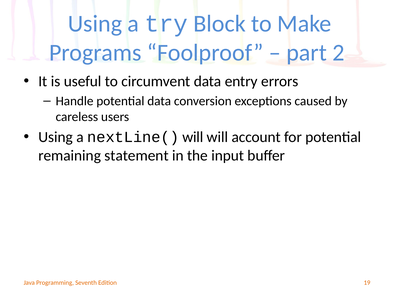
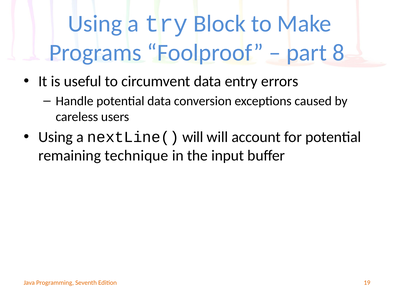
2: 2 -> 8 (338, 53)
statement: statement -> technique (136, 155)
